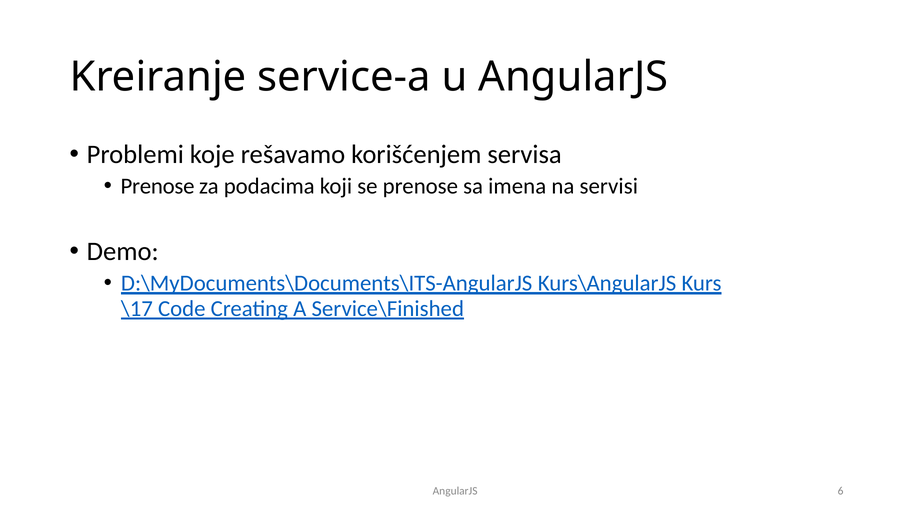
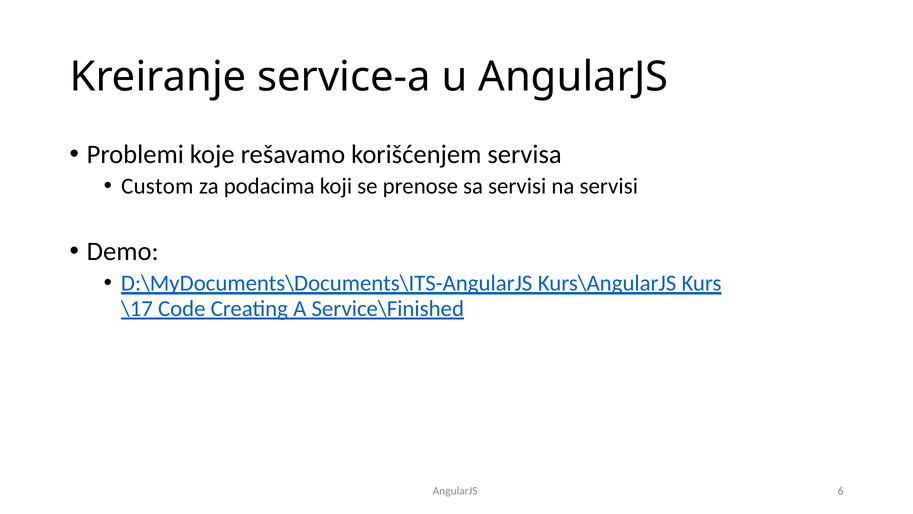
Prenose: Prenose -> Custom (157, 186)
sa imena: imena -> servisi (517, 186)
